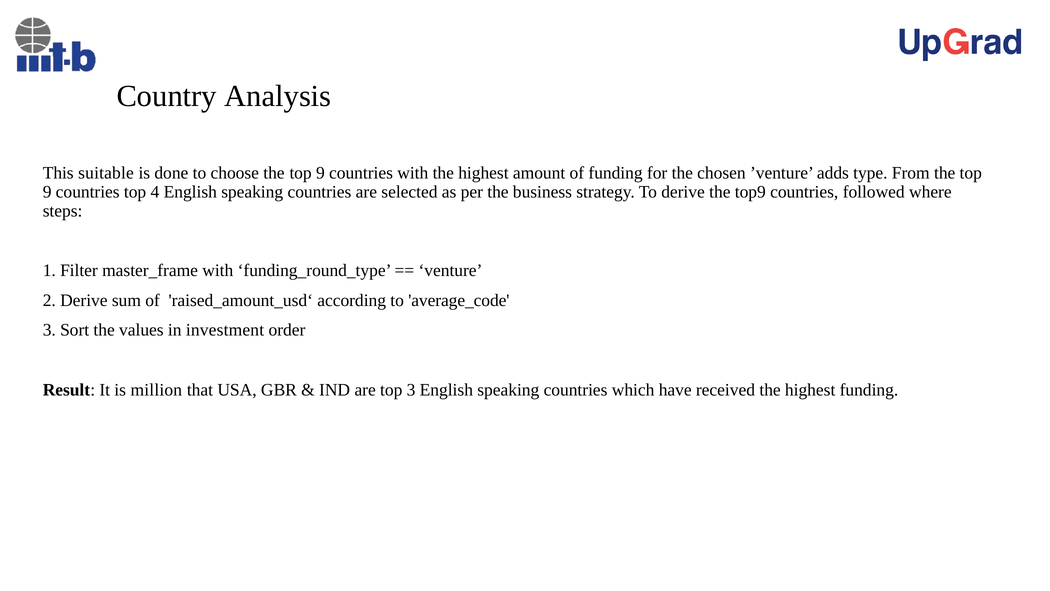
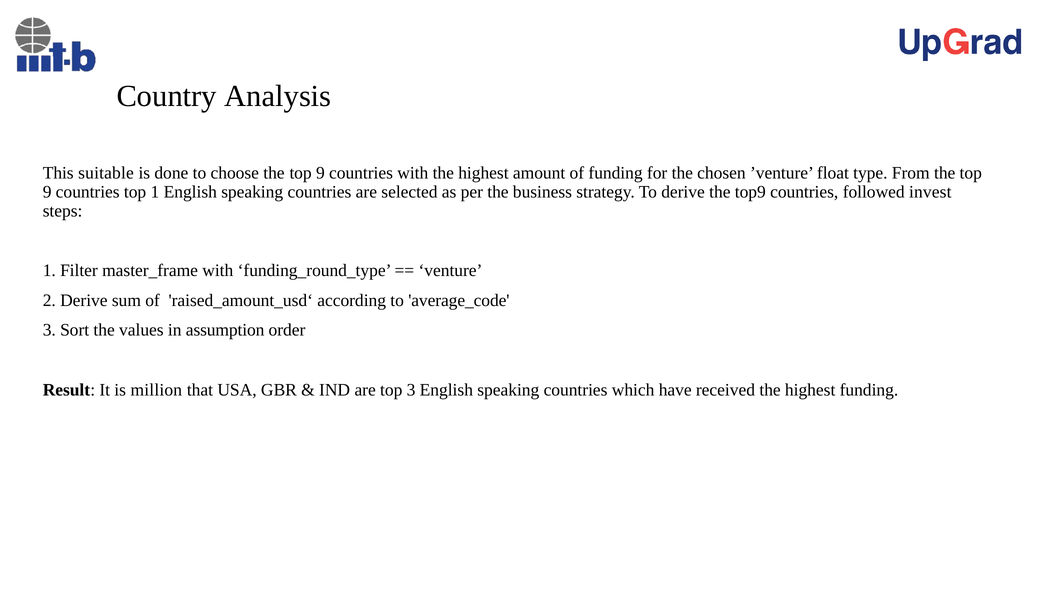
adds: adds -> float (833, 173)
top 4: 4 -> 1 (155, 192)
where: where -> invest (930, 192)
investment: investment -> assumption (225, 330)
